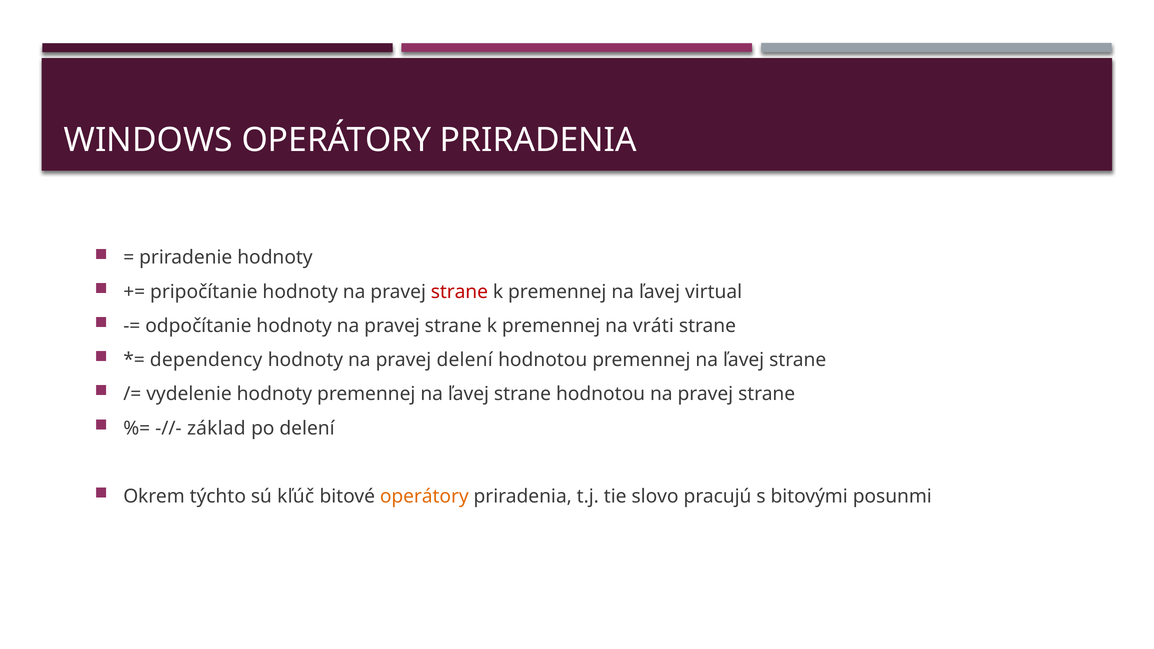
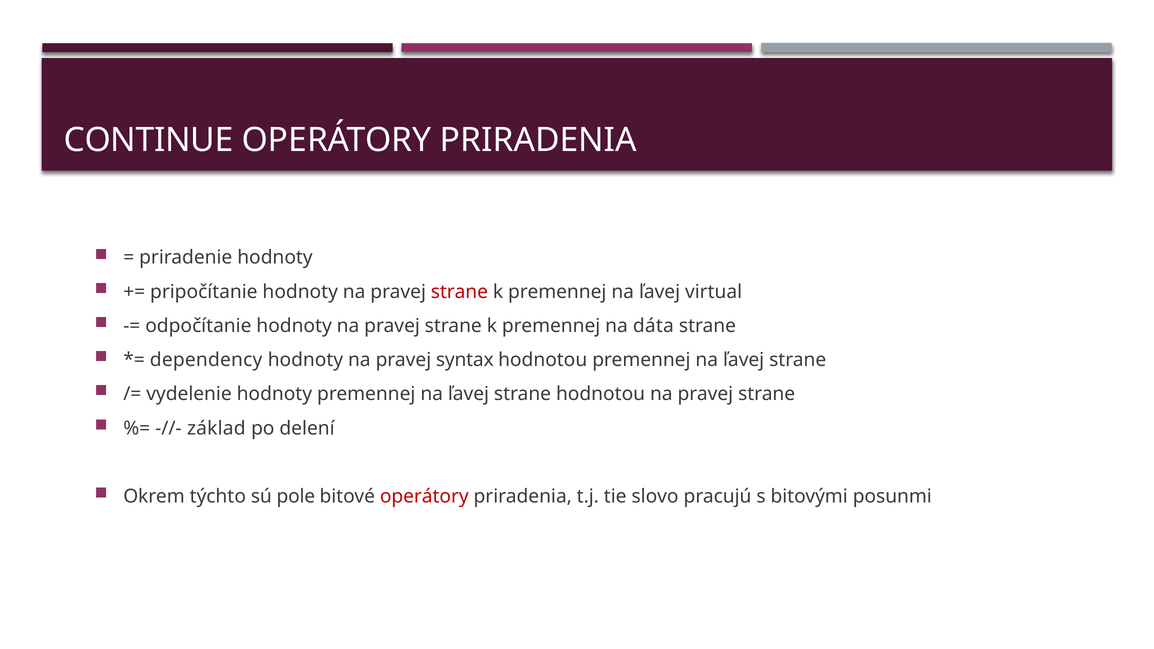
WINDOWS: WINDOWS -> CONTINUE (149, 140)
vráti: vráti -> dáta (653, 326)
pravej delení: delení -> syntax (465, 360)
kľúč: kľúč -> pole (296, 496)
operátory colour: orange -> red (424, 496)
